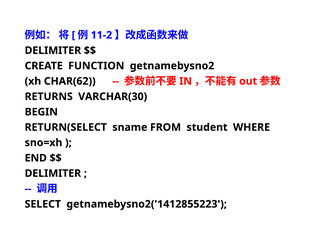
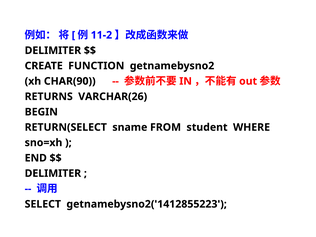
CHAR(62: CHAR(62 -> CHAR(90 (70, 81)
VARCHAR(30: VARCHAR(30 -> VARCHAR(26 (113, 97)
